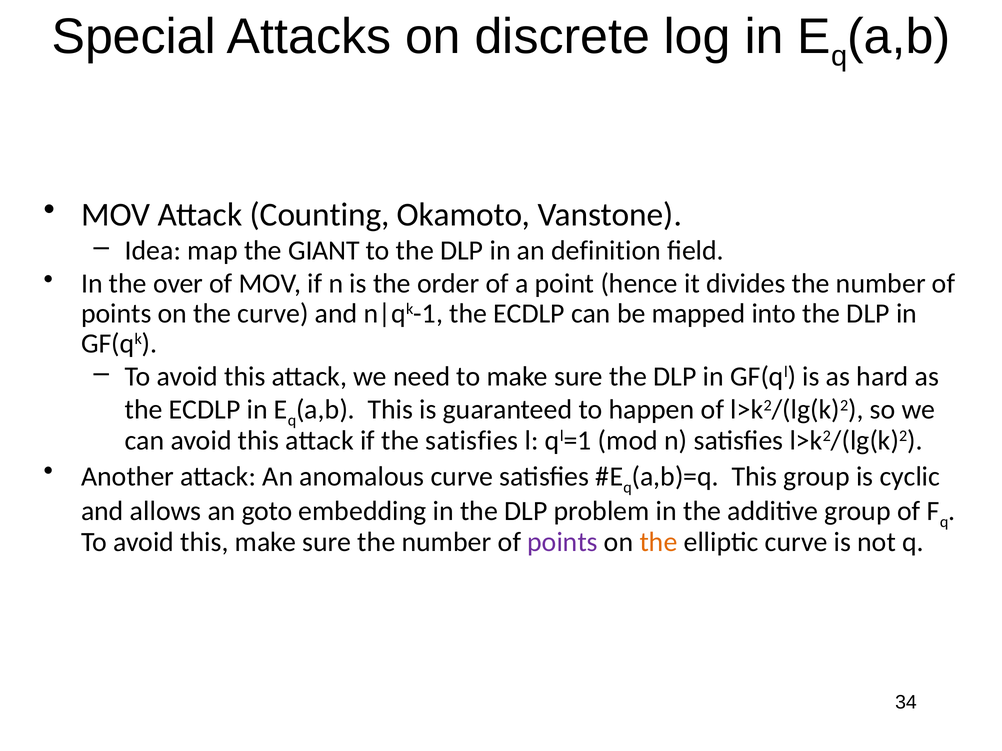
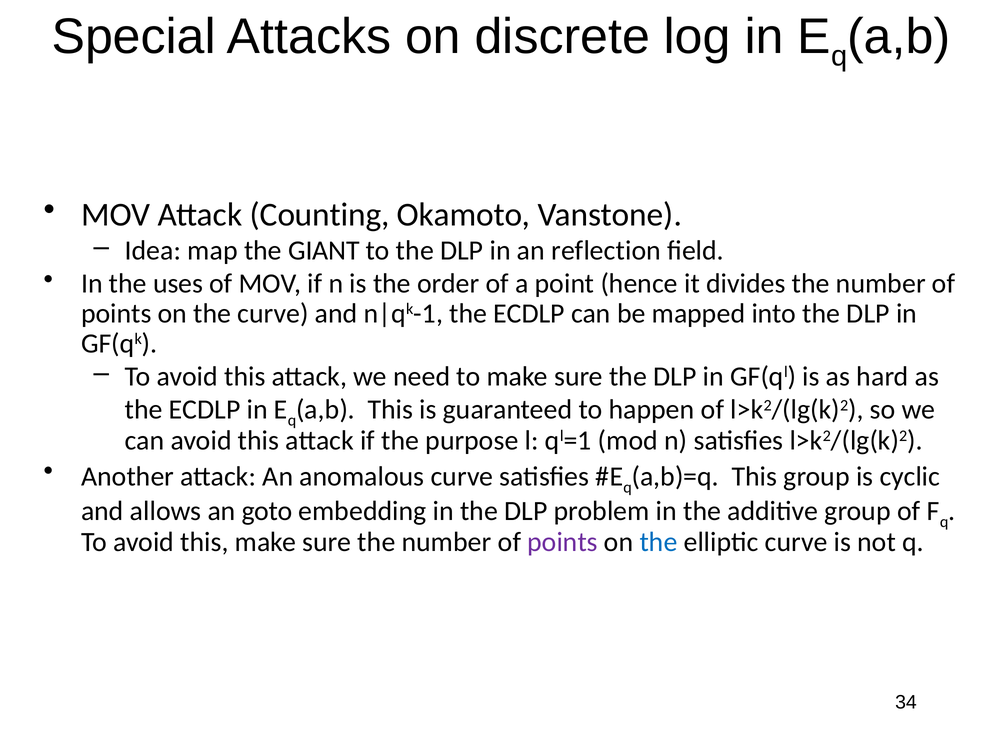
definition: definition -> reflection (606, 251)
over: over -> uses (178, 284)
the satisfies: satisfies -> purpose (472, 441)
the colour: orange -> blue (658, 542)
